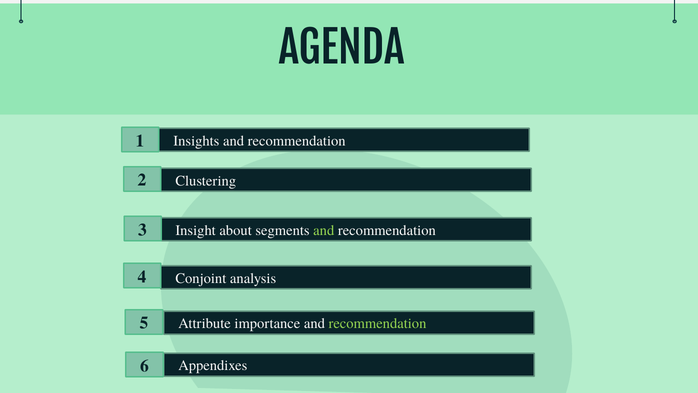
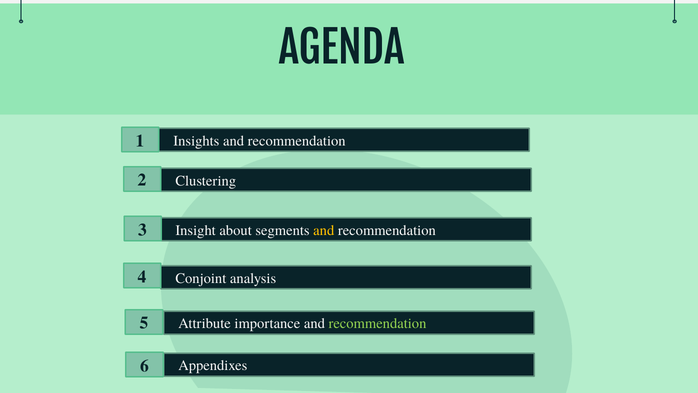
and colour: light green -> yellow (324, 230)
